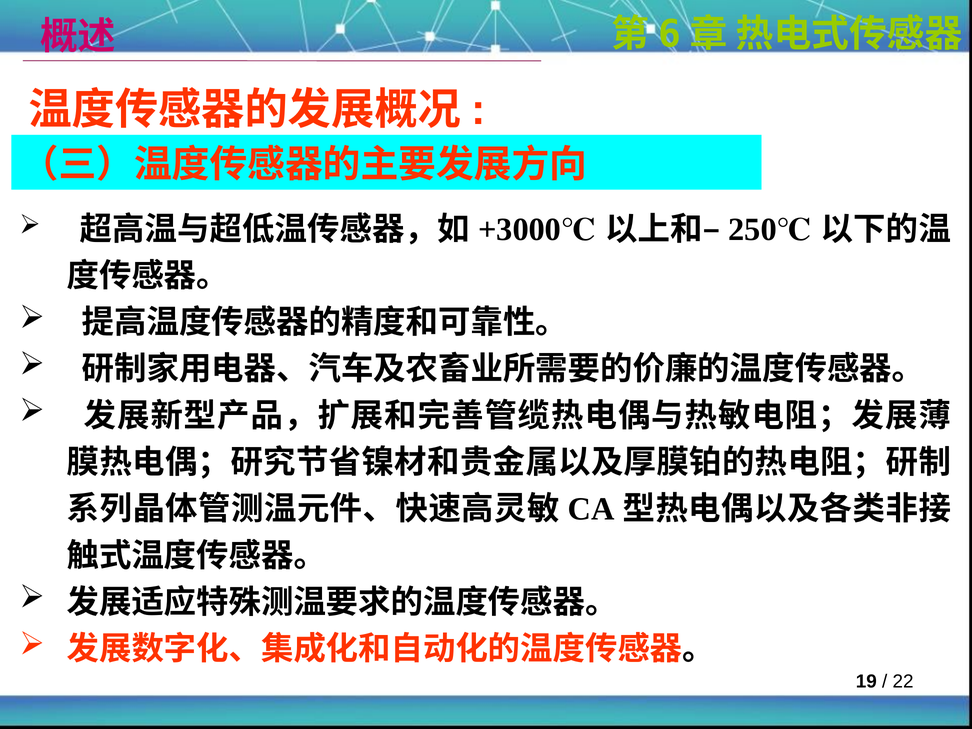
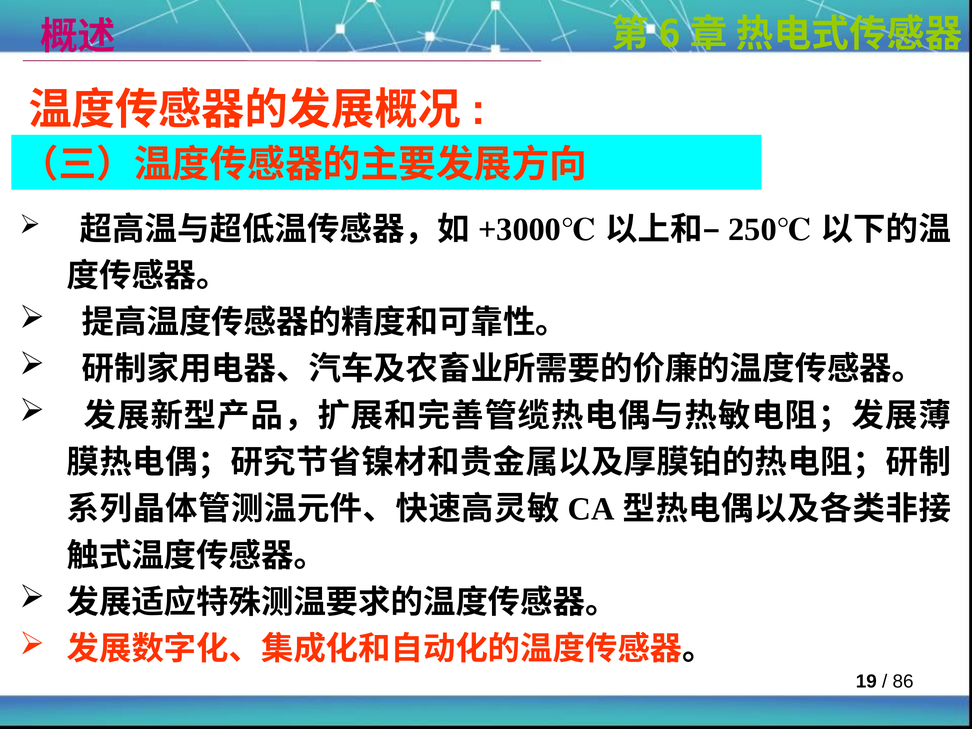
22: 22 -> 86 (903, 681)
